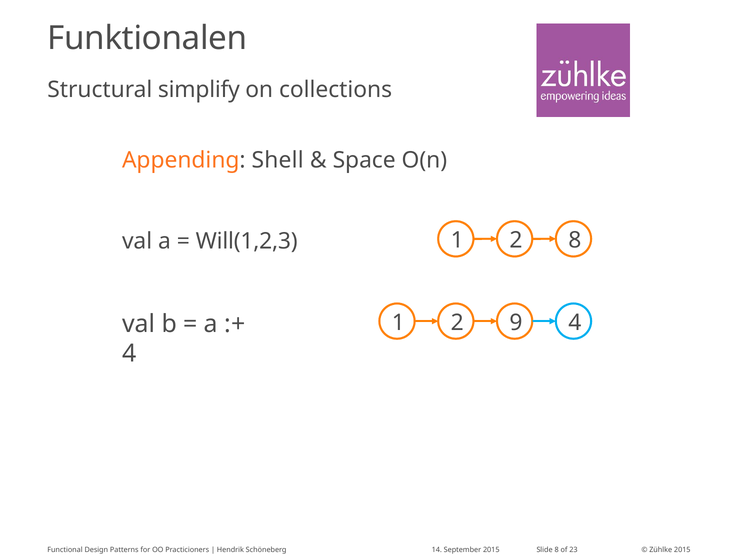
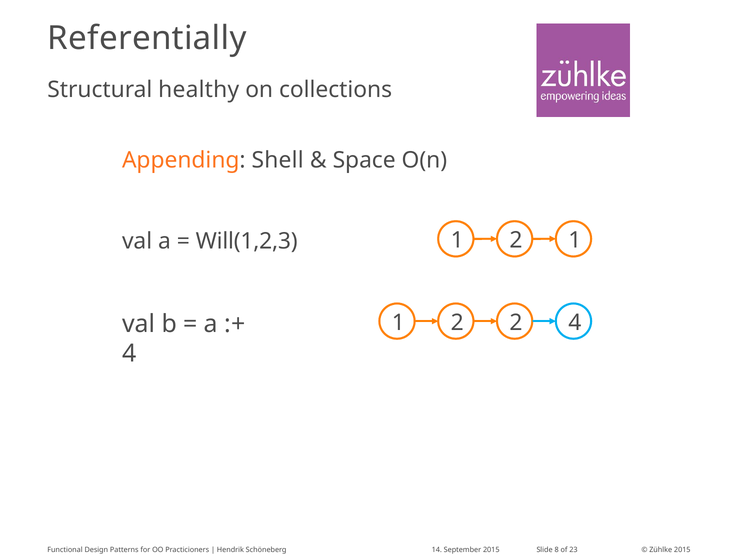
Funktionalen: Funktionalen -> Referentially (147, 38)
simplify: simplify -> healthy (199, 90)
2 8: 8 -> 1 (575, 241)
2 9: 9 -> 2 (516, 323)
